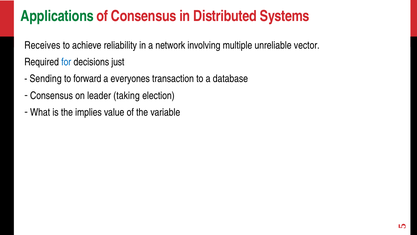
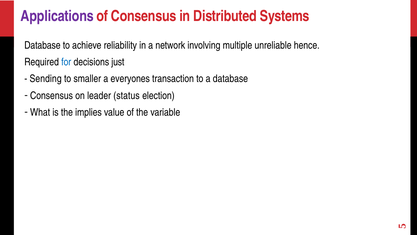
Applications colour: green -> purple (57, 16)
Receives: Receives -> Database (42, 45)
vector: vector -> hence (307, 45)
forward: forward -> smaller (87, 79)
taking: taking -> status (127, 95)
